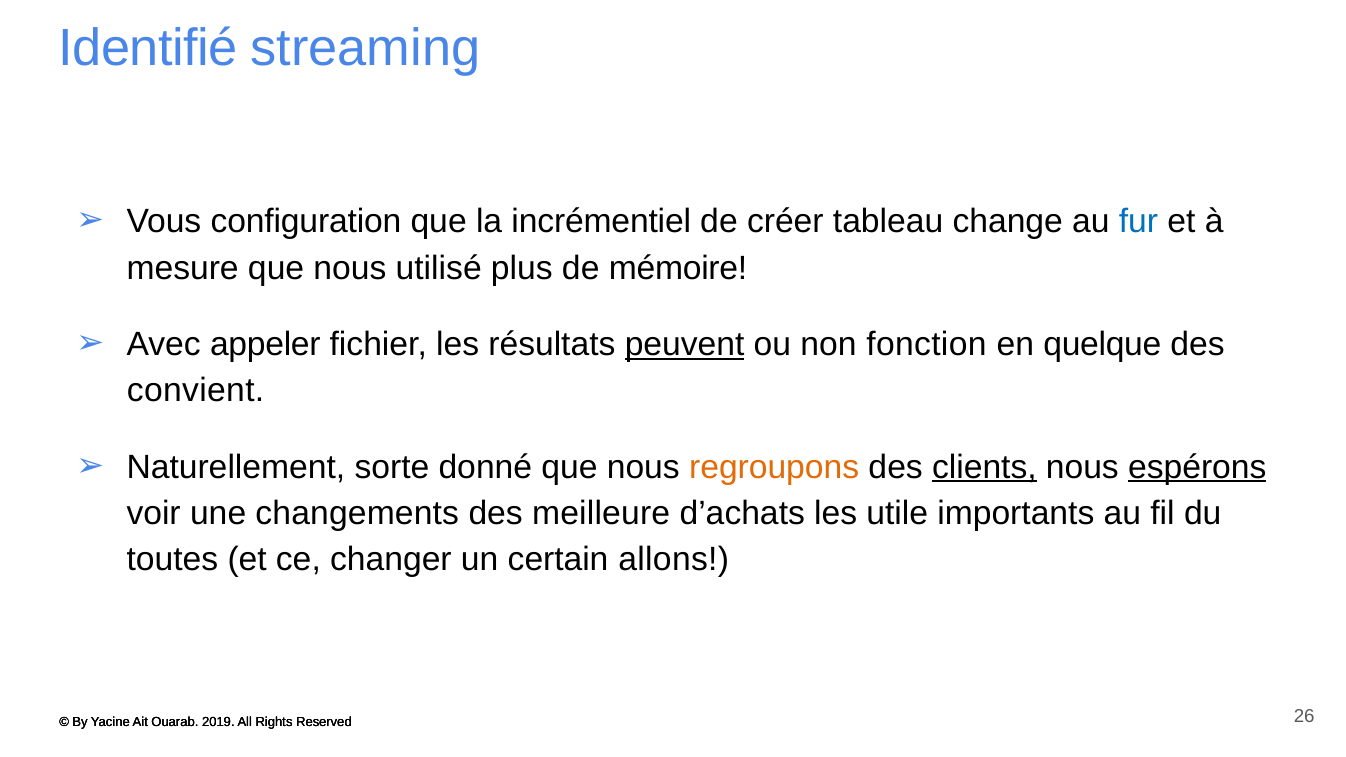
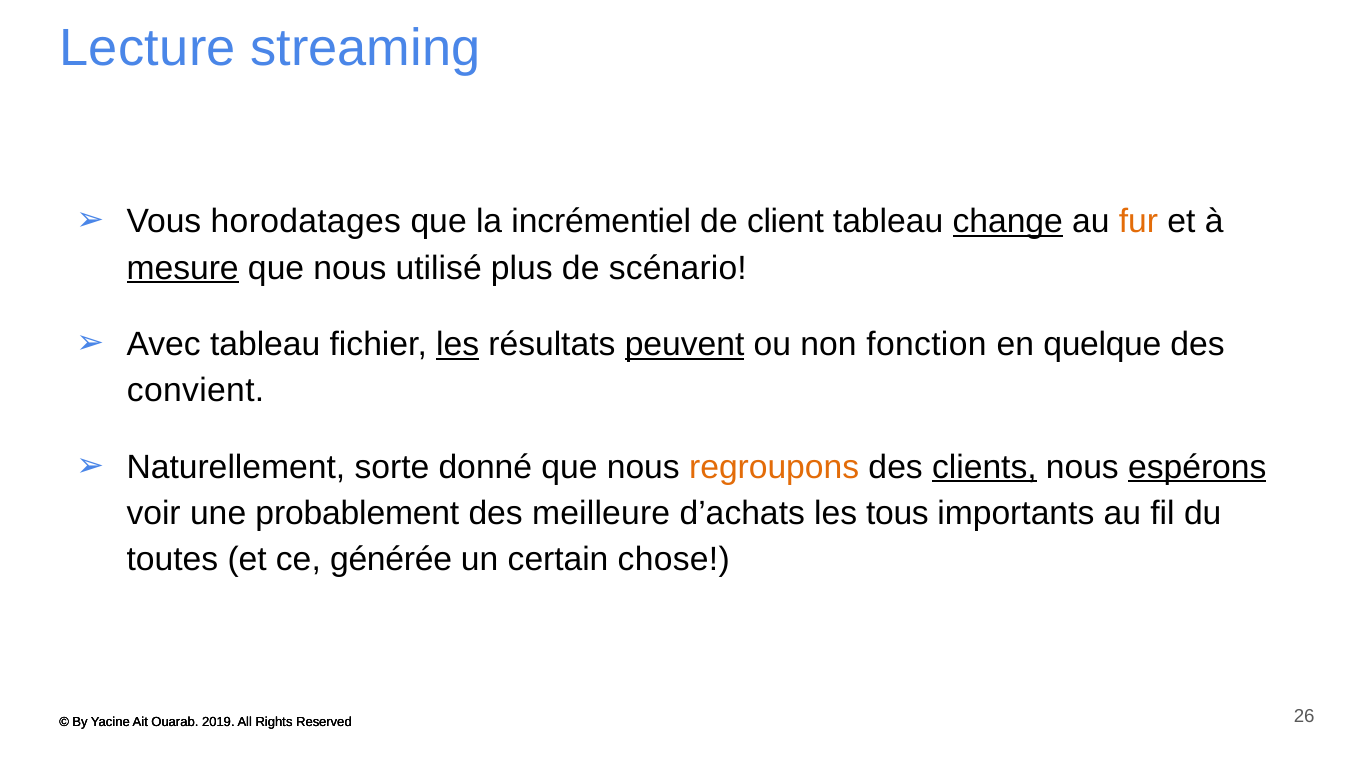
Identifié: Identifié -> Lecture (148, 49)
configuration: configuration -> horodatages (306, 222)
créer: créer -> client (785, 222)
change underline: none -> present (1008, 222)
fur colour: blue -> orange (1138, 222)
mesure underline: none -> present (183, 268)
mémoire: mémoire -> scénario (678, 268)
Avec appeler: appeler -> tableau (265, 344)
les underline: none -> present (458, 344)
changements: changements -> probablement (357, 513)
utile: utile -> tous (897, 513)
changer: changer -> générée (391, 560)
allons: allons -> chose (674, 560)
